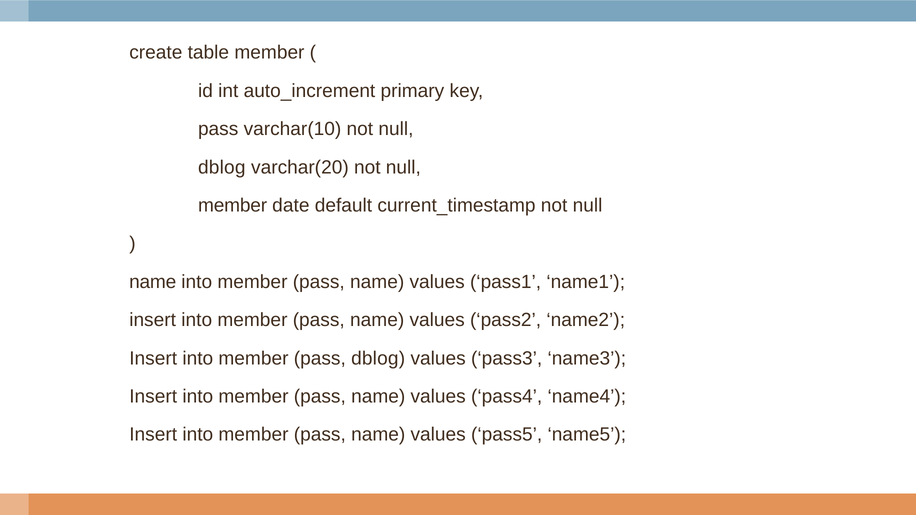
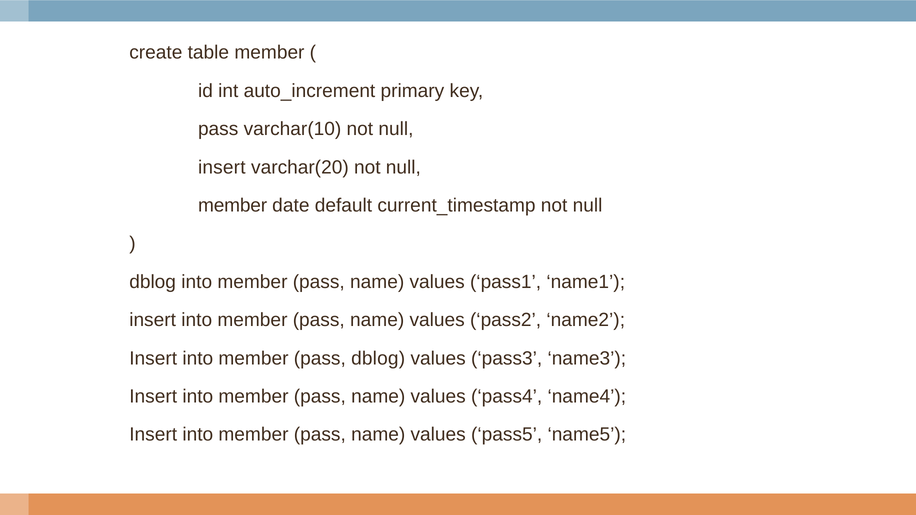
dblog: dblog -> insert (222, 167)
name: name -> dblog (153, 282)
